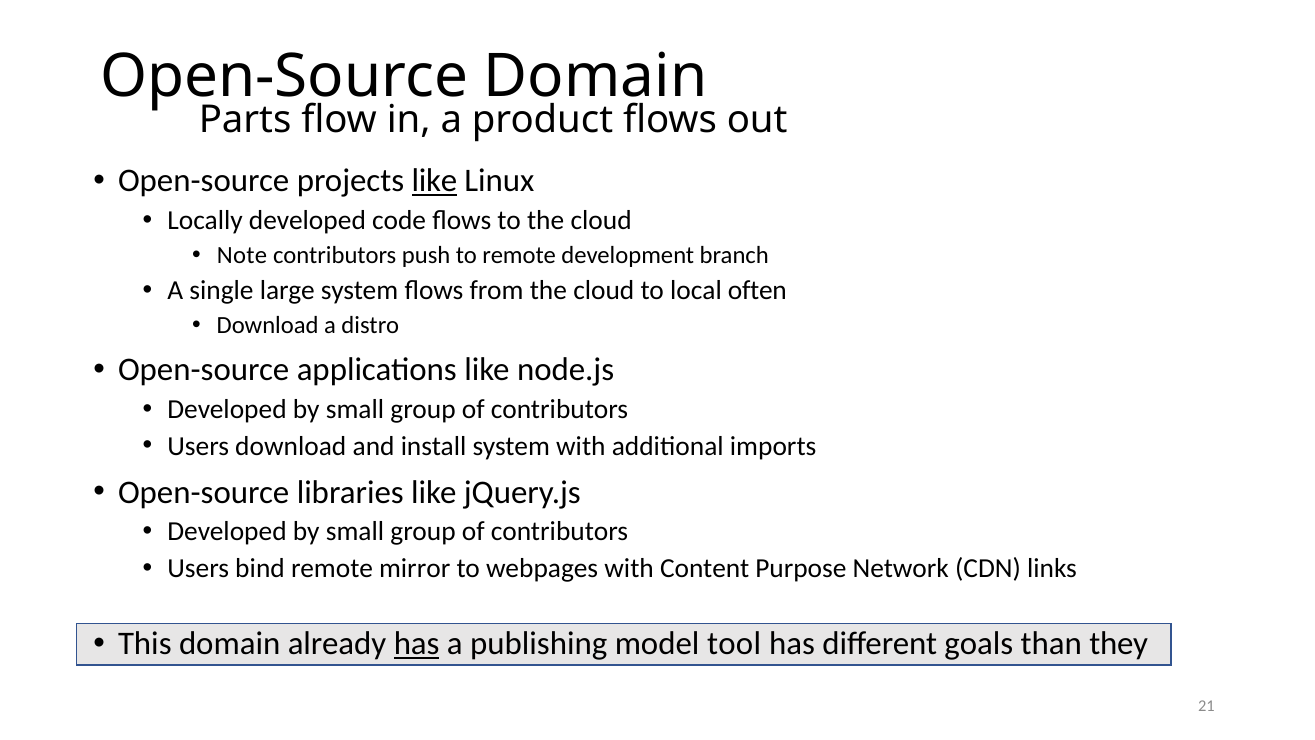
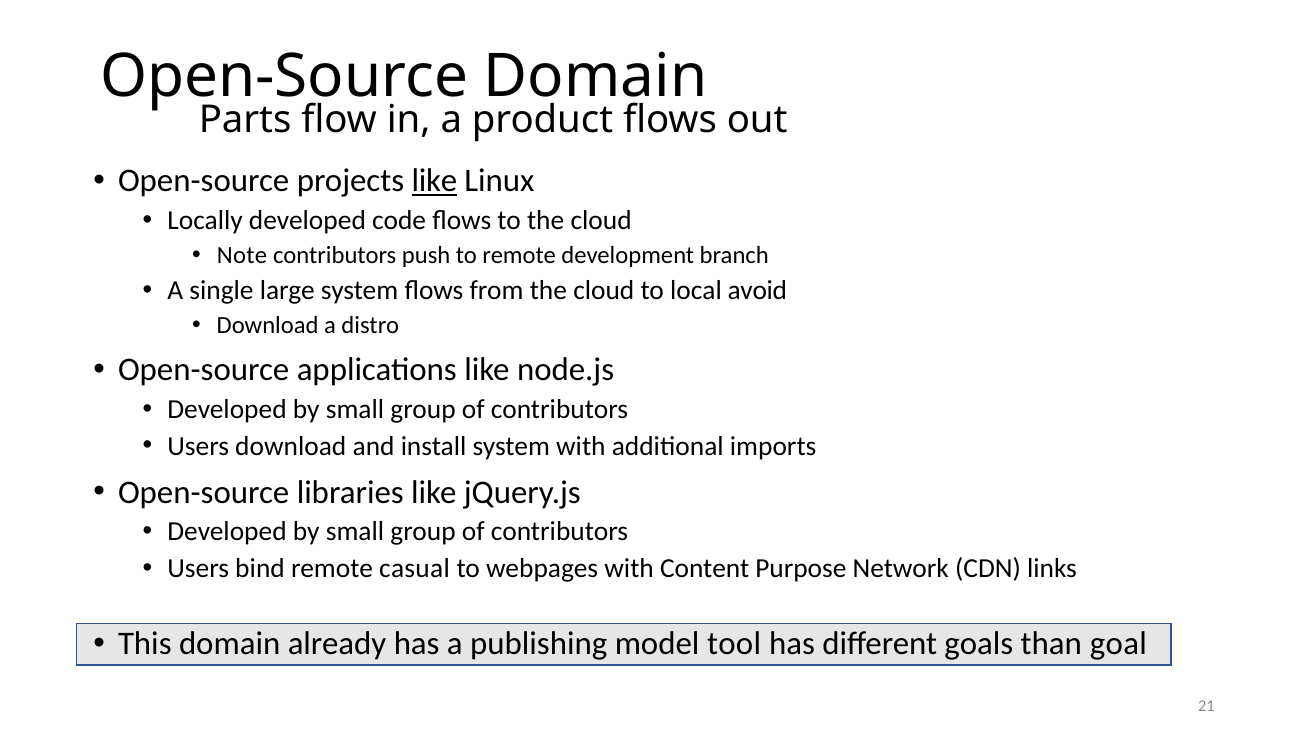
often: often -> avoid (757, 290)
mirror: mirror -> casual (415, 568)
has underline: present -> none (417, 644)
they: they -> goal (1118, 644)
